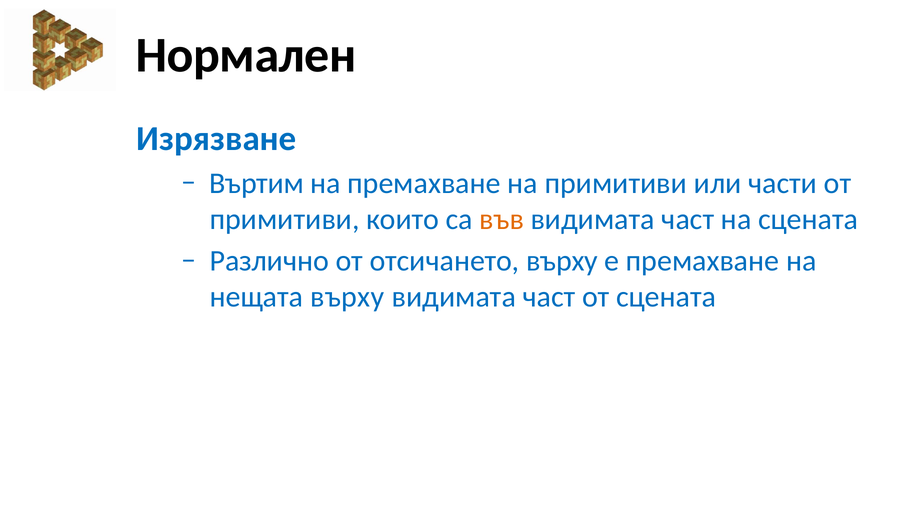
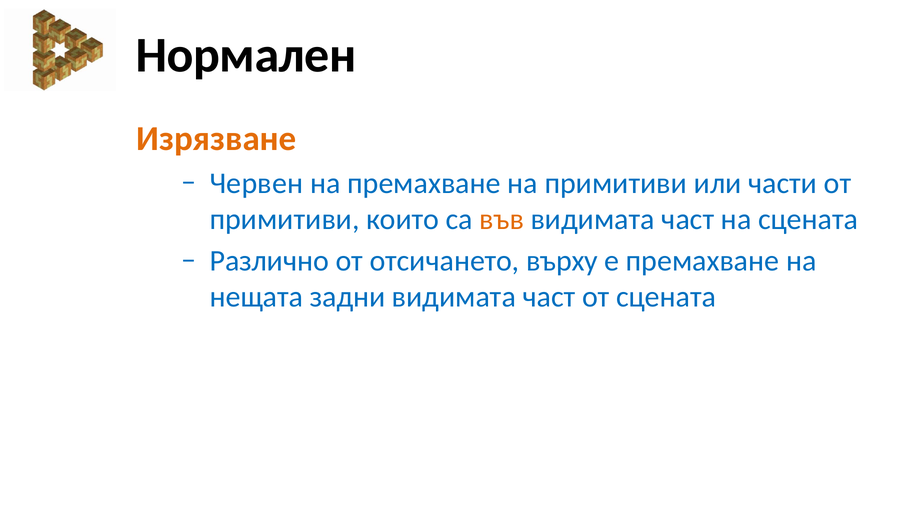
Изрязване colour: blue -> orange (216, 139)
Въртим: Въртим -> Червен (256, 183)
нещата върху: върху -> задни (348, 297)
